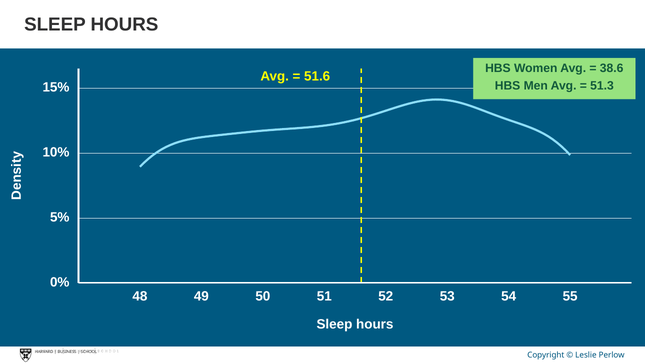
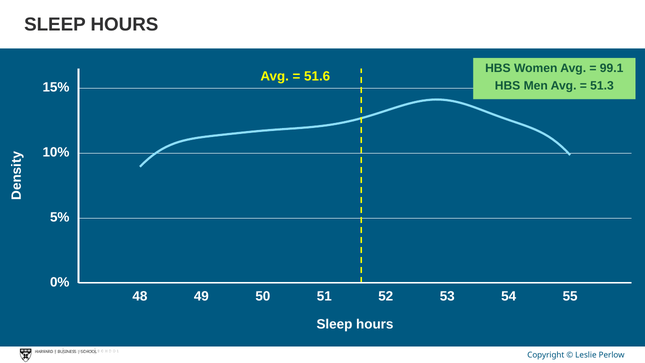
38.6: 38.6 -> 99.1 (612, 68)
